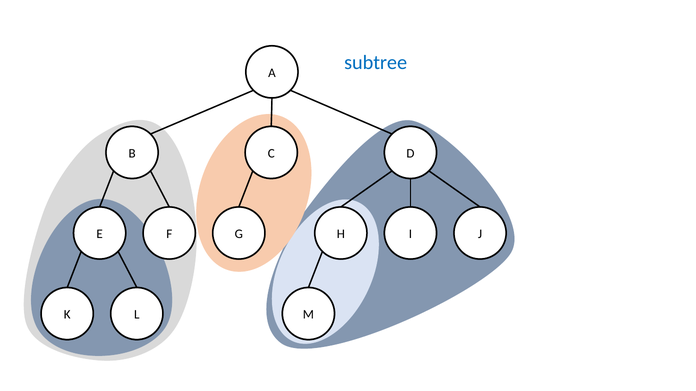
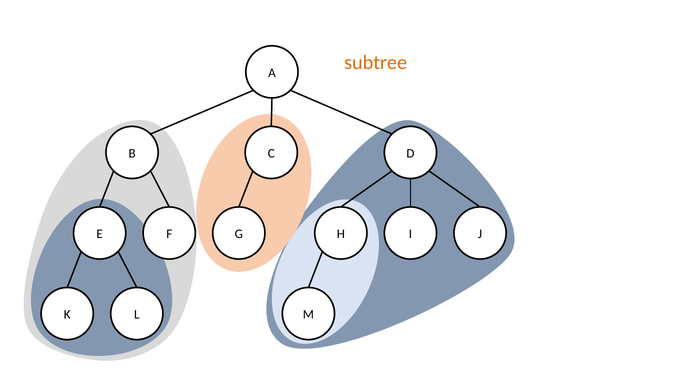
subtree colour: blue -> orange (376, 62)
